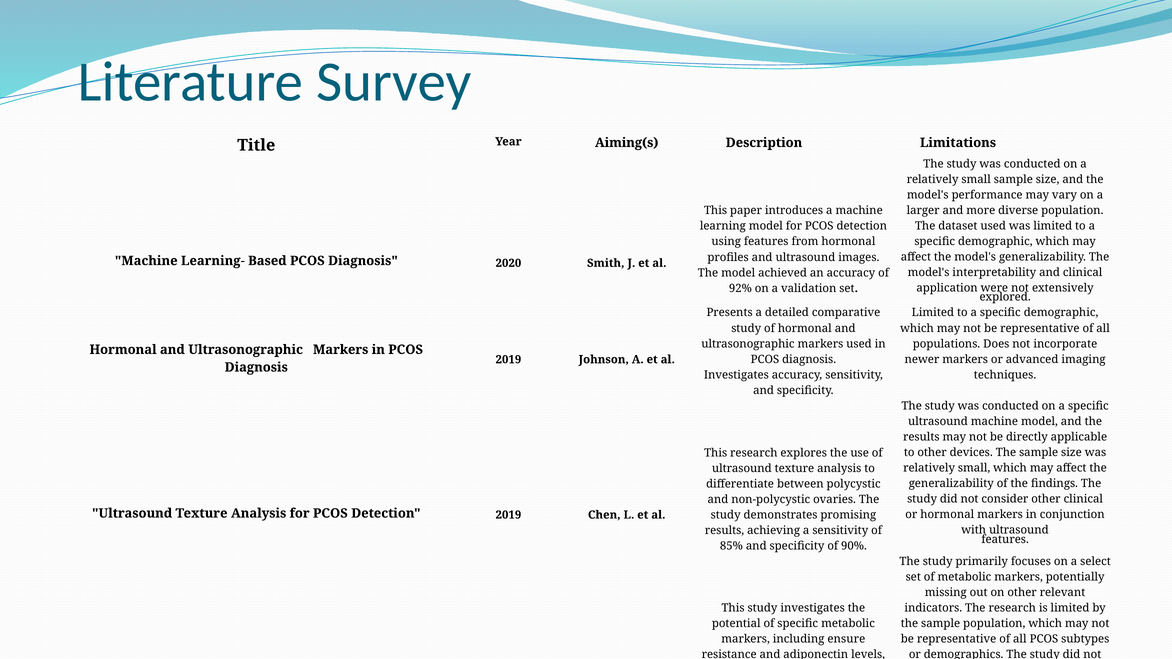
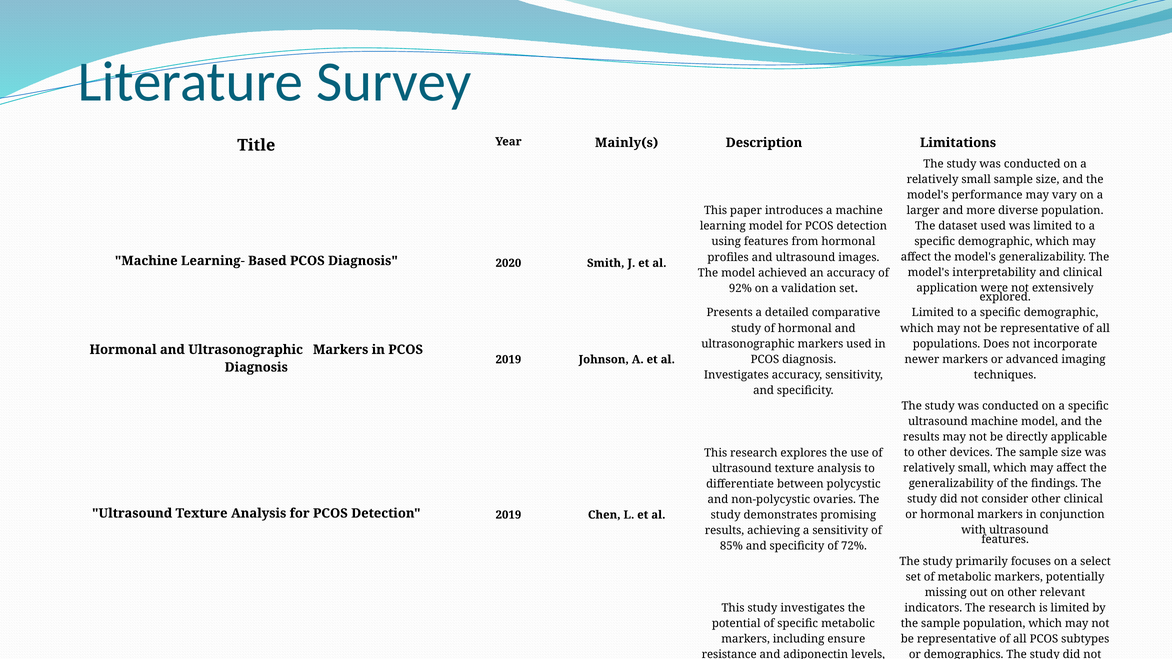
Aiming(s: Aiming(s -> Mainly(s (627, 143)
90%: 90% -> 72% (854, 546)
